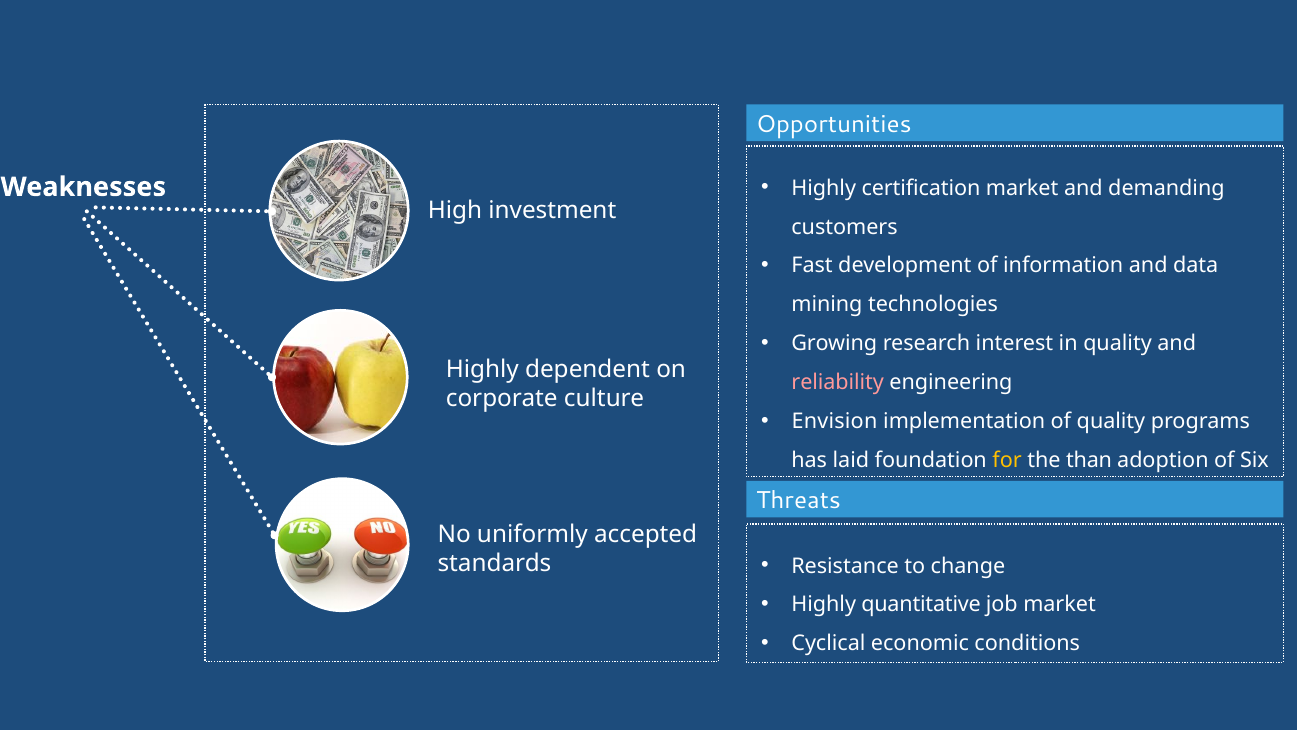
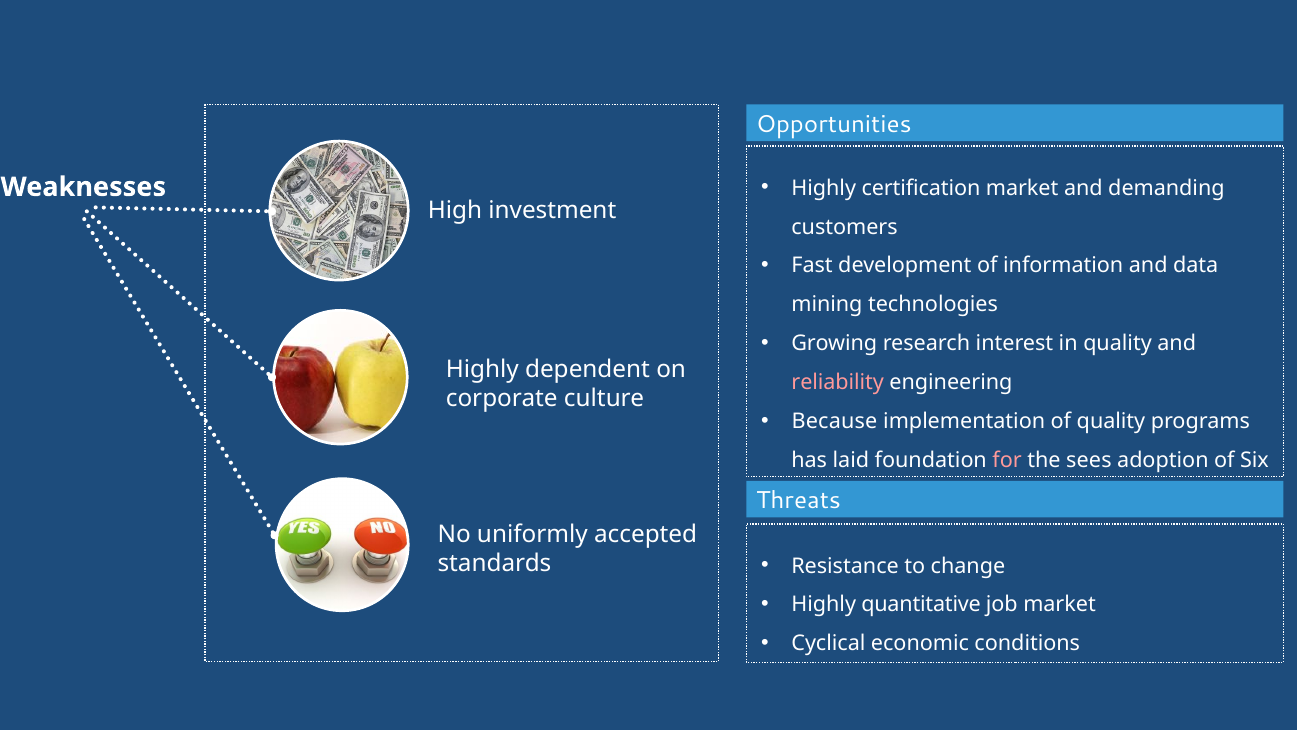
Envision: Envision -> Because (834, 421)
for colour: yellow -> pink (1007, 460)
than: than -> sees (1089, 460)
